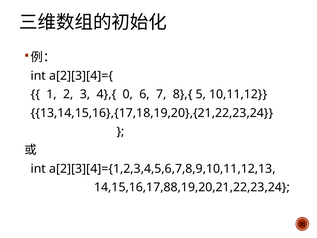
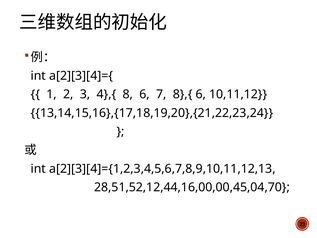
0: 0 -> 8 (128, 94)
8},{ 5: 5 -> 6 (201, 94)
14,15,16,17,88,19,20,21,22,23,24: 14,15,16,17,88,19,20,21,22,23,24 -> 28,51,52,12,44,16,00,00,45,04,70 (192, 187)
